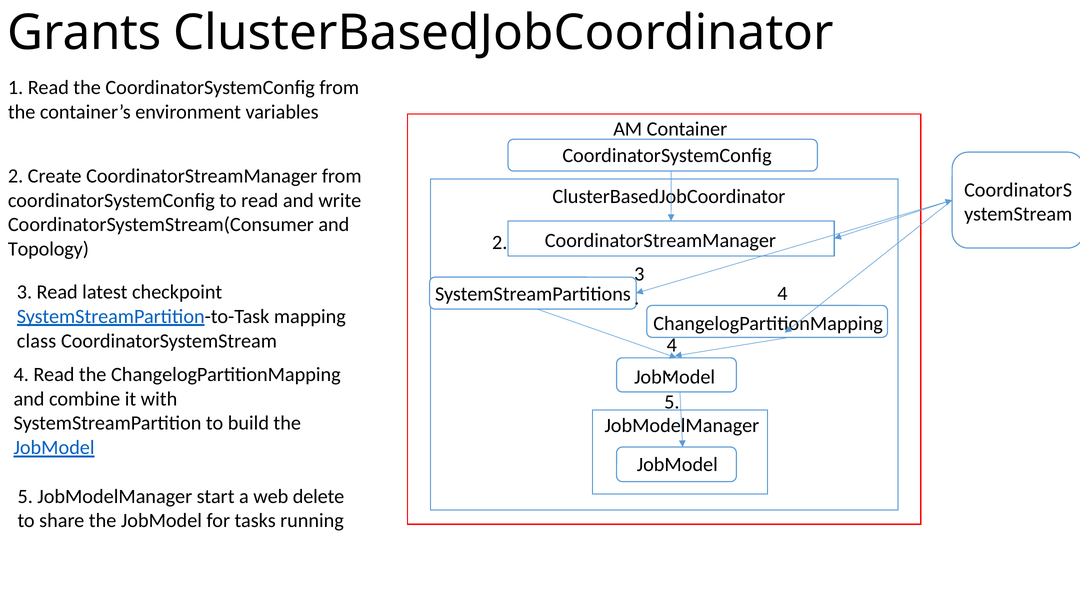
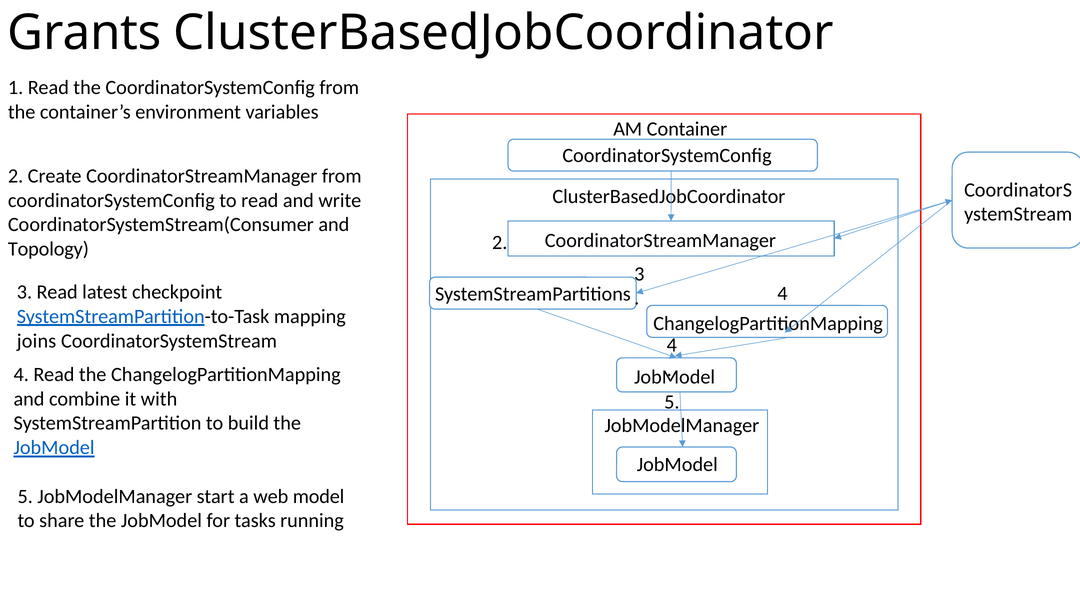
class: class -> joins (37, 341)
delete: delete -> model (319, 496)
